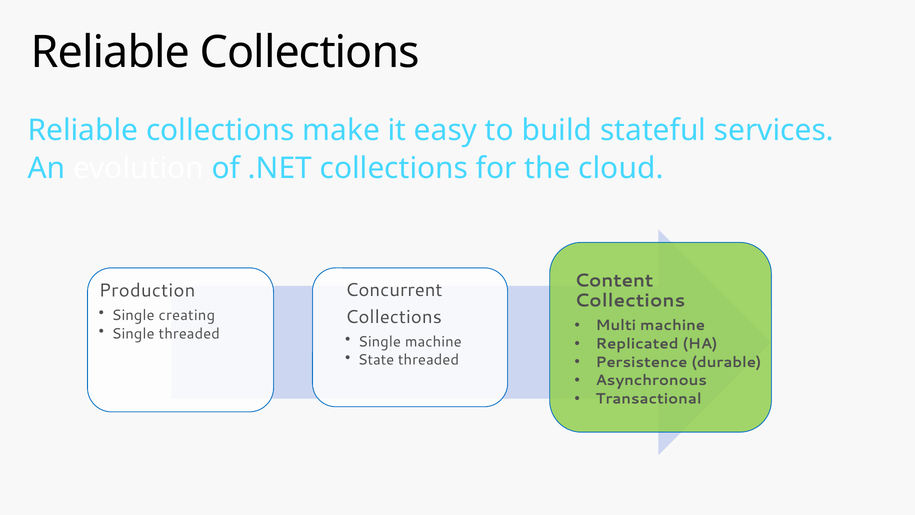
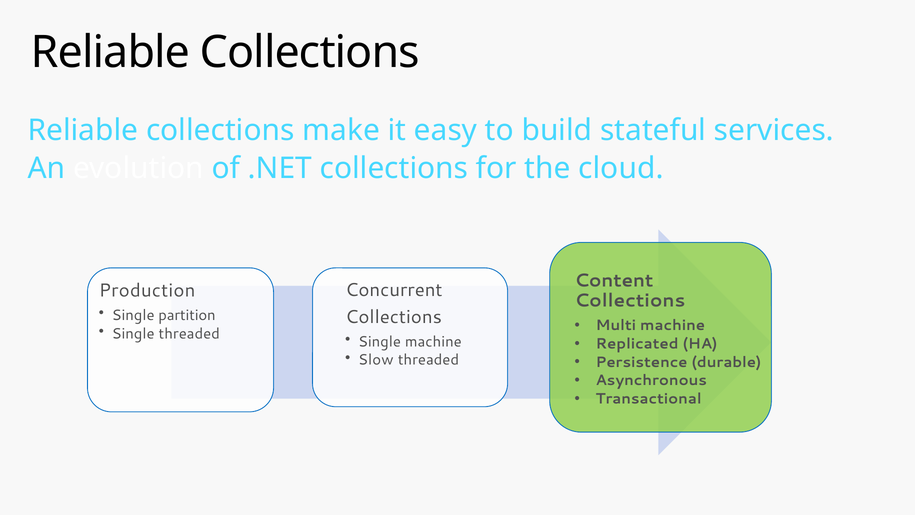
creating: creating -> partition (187, 315)
State: State -> Slow (376, 360)
